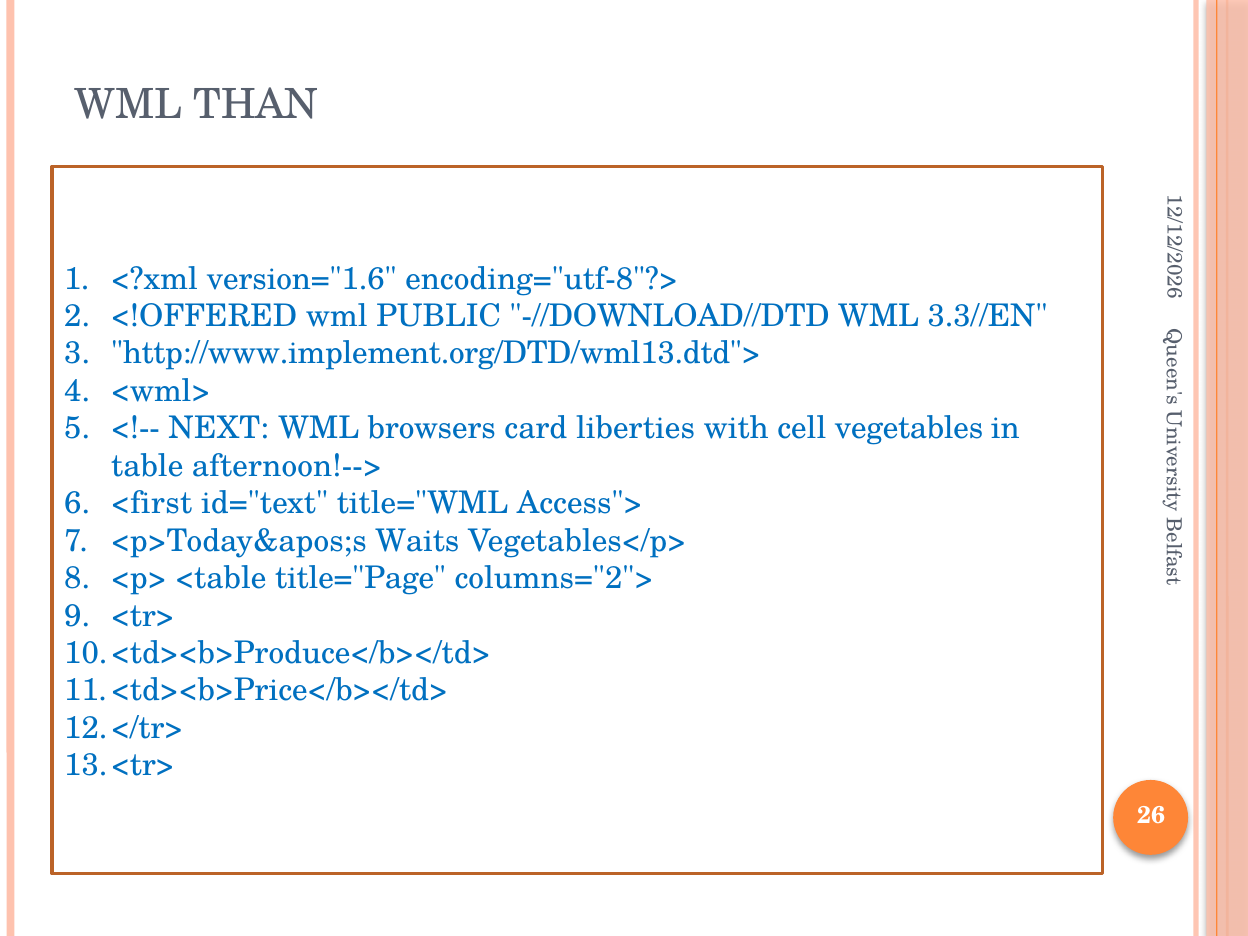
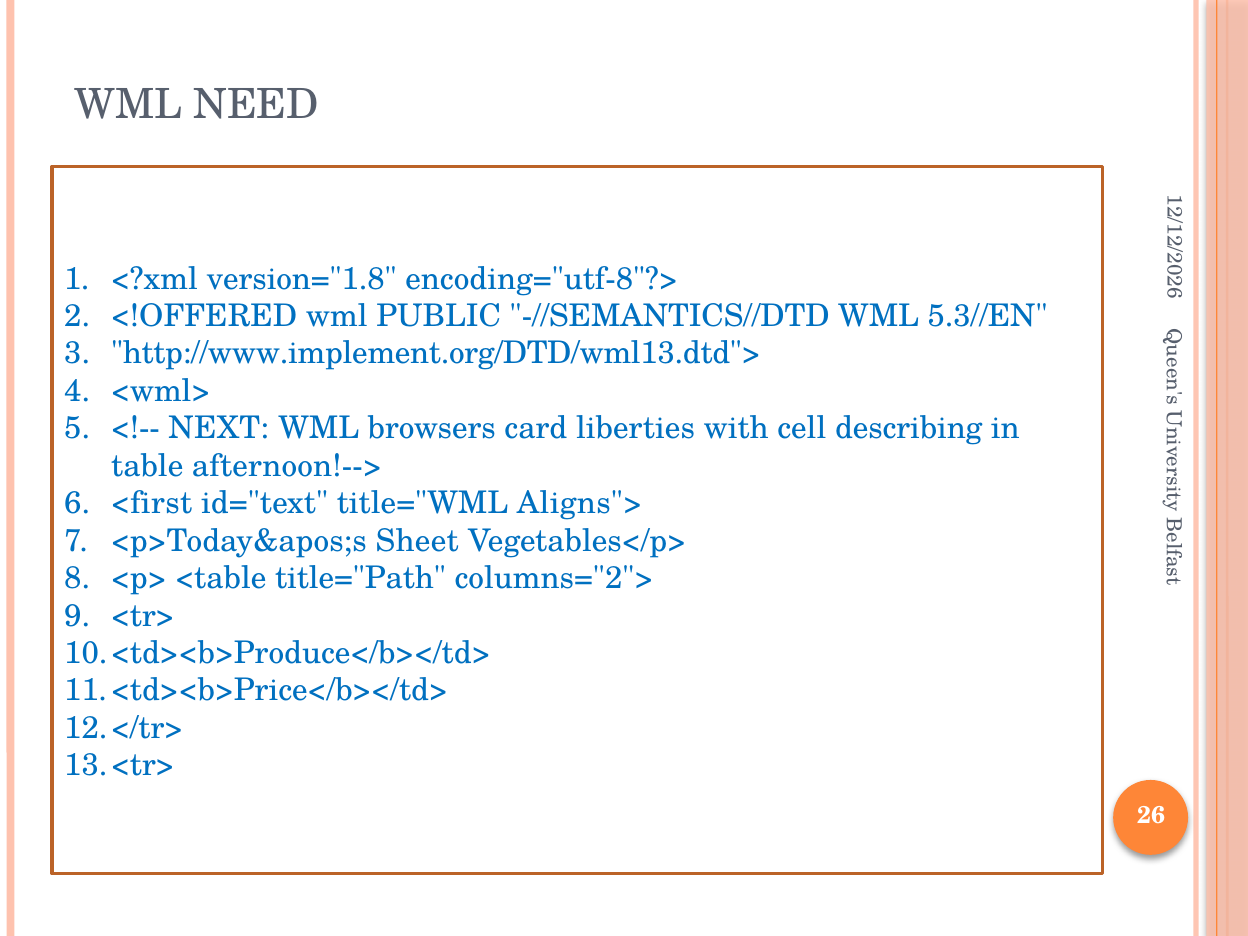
THAN: THAN -> NEED (256, 105)
version="1.6: version="1.6 -> version="1.8 (302, 279)
-//DOWNLOAD//DTD: -//DOWNLOAD//DTD -> -//SEMANTICS//DTD (670, 316)
3.3//EN: 3.3//EN -> 5.3//EN (988, 316)
vegetables: vegetables -> describing (909, 429)
Access">: Access"> -> Aligns"> (580, 503)
Waits: Waits -> Sheet (417, 541)
title="Page: title="Page -> title="Path (361, 578)
